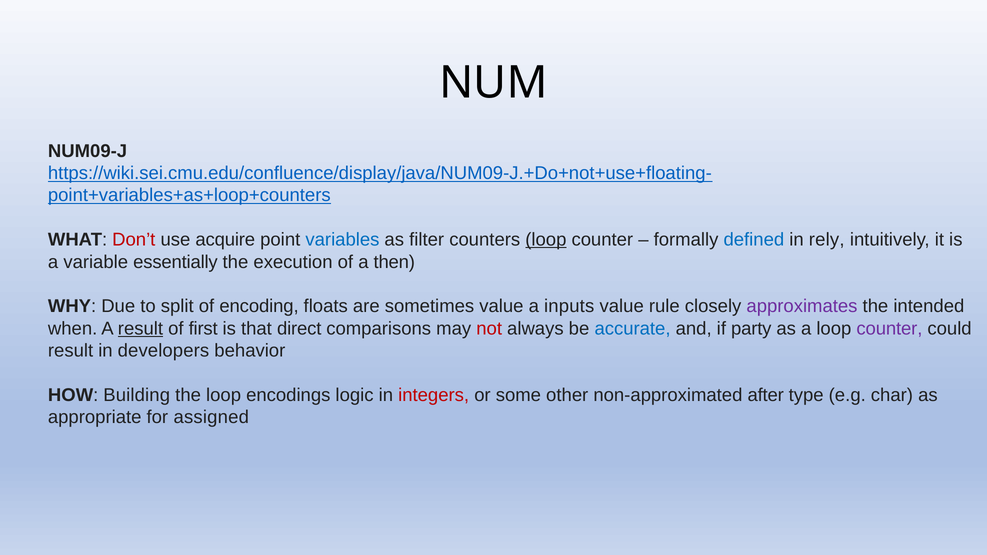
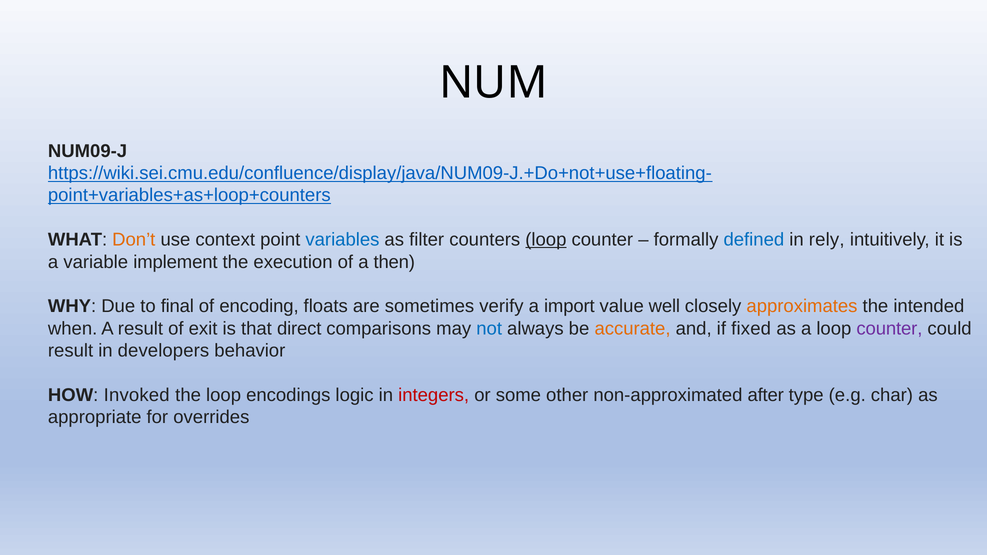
Don’t colour: red -> orange (134, 240)
acquire: acquire -> context (225, 240)
essentially: essentially -> implement (175, 262)
split: split -> final (177, 306)
sometimes value: value -> verify (501, 306)
inputs: inputs -> import (569, 306)
rule: rule -> well (664, 306)
approximates colour: purple -> orange (802, 306)
result underline: present -> none (140, 329)
first: first -> exit (203, 329)
not colour: red -> blue (489, 329)
accurate colour: blue -> orange (633, 329)
party: party -> fixed (751, 329)
Building: Building -> Invoked (137, 395)
assigned: assigned -> overrides (211, 417)
